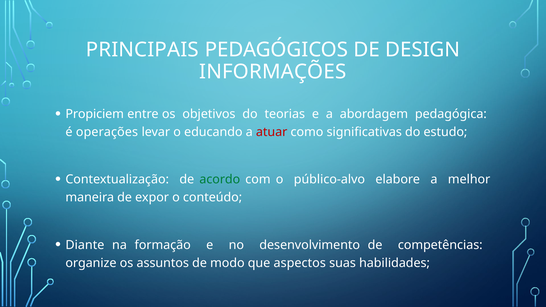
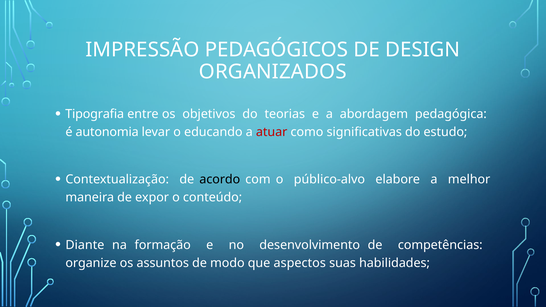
PRINCIPAIS: PRINCIPAIS -> IMPRESSÃO (142, 50)
INFORMAÇÕES: INFORMAÇÕES -> ORGANIZADOS (273, 72)
Propiciem: Propiciem -> Tipografia (95, 114)
operações: operações -> autonomia (107, 132)
acordo colour: green -> black (220, 180)
